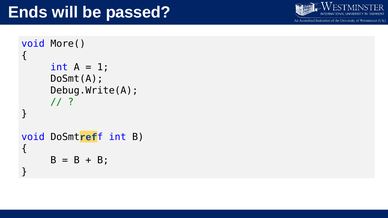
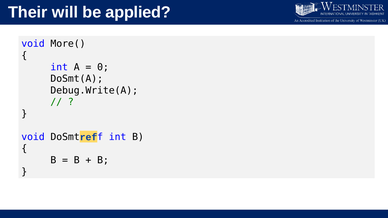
Ends: Ends -> Their (28, 12)
passed: passed -> applied (138, 12)
1: 1 -> 0 (103, 67)
